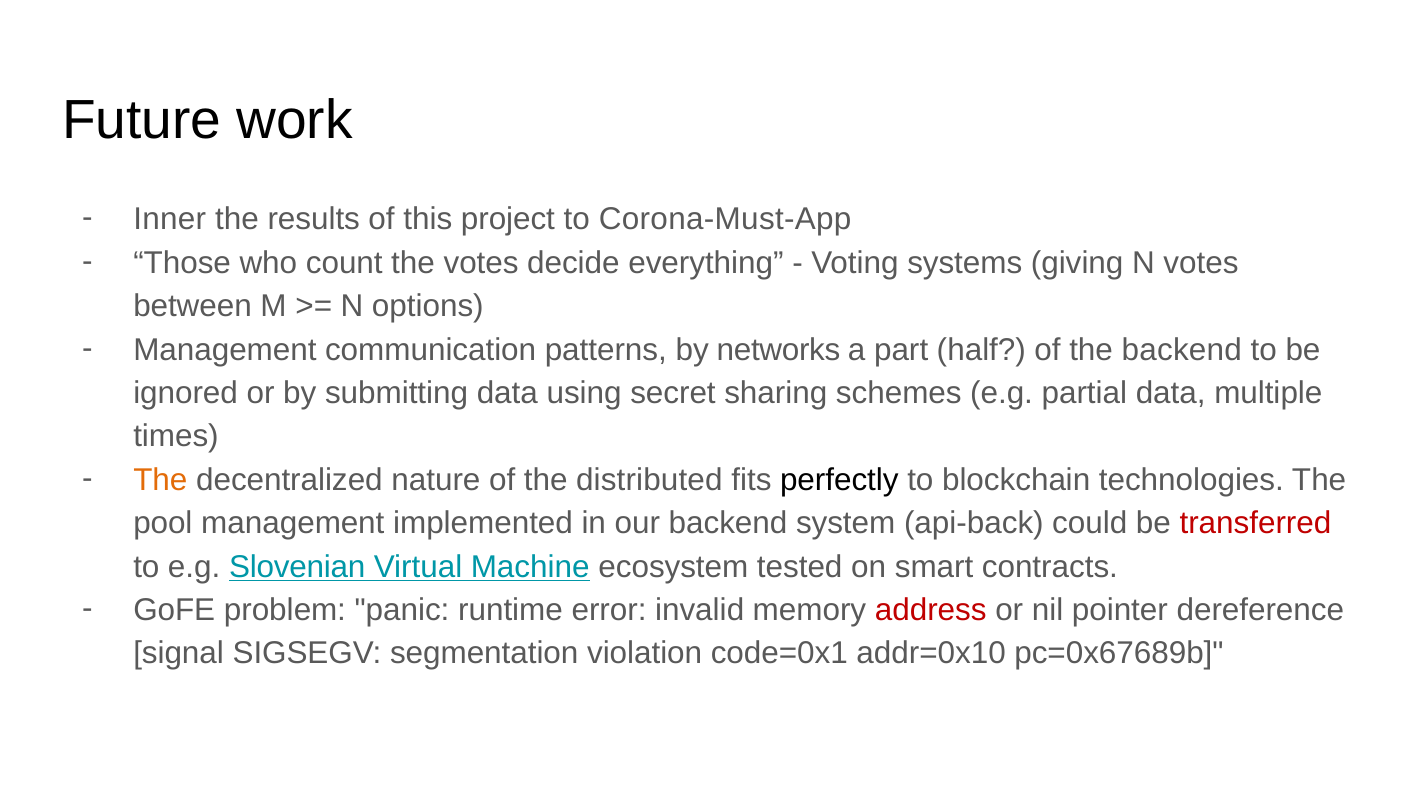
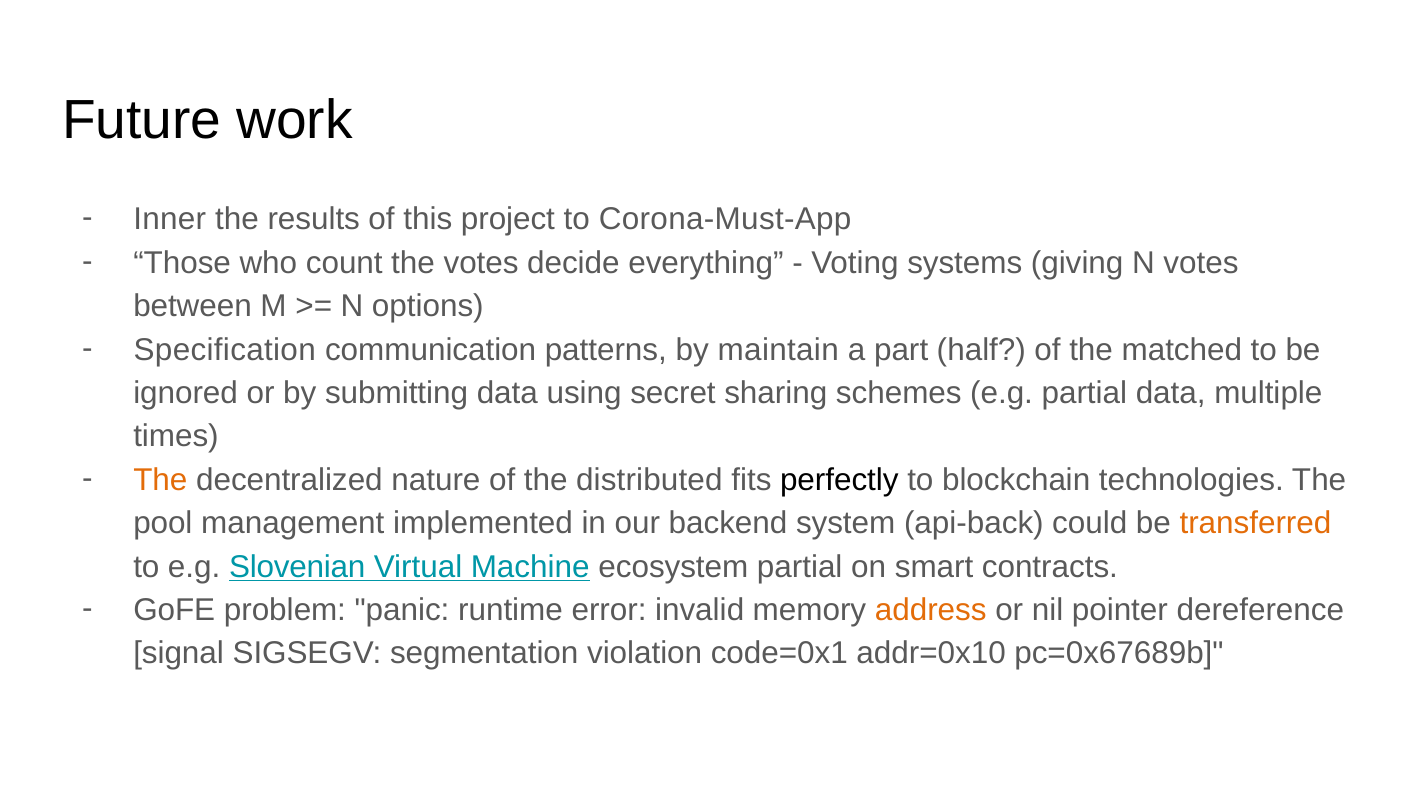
Management: Management -> Specification (225, 350)
networks: networks -> maintain (778, 350)
the backend: backend -> matched (1182, 350)
transferred colour: red -> orange (1255, 523)
ecosystem tested: tested -> partial (800, 567)
address colour: red -> orange (931, 610)
